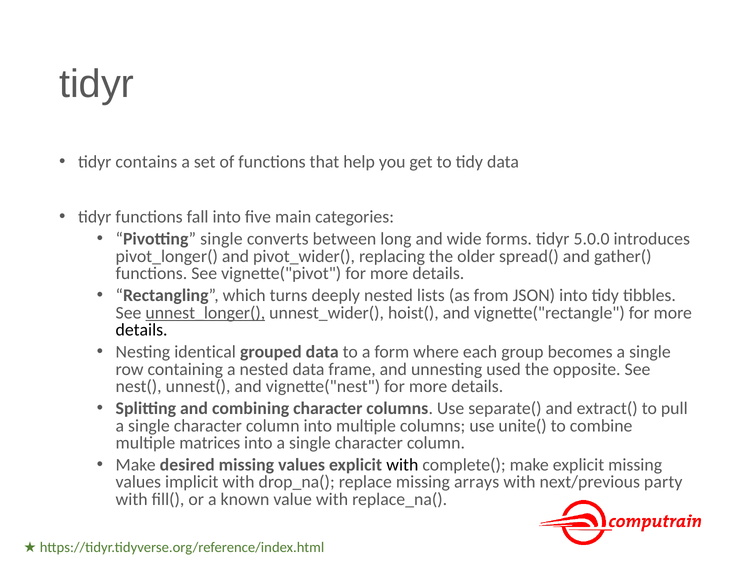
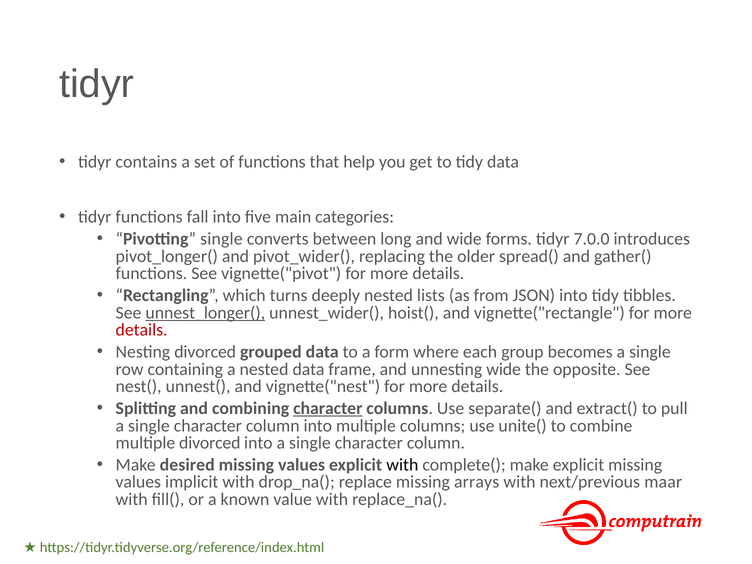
5.0.0: 5.0.0 -> 7.0.0 (592, 239)
details colour: black -> red (142, 330)
Nesting identical: identical -> divorced (205, 352)
unnesting used: used -> wide (504, 369)
character underline: none -> present (328, 408)
multiple matrices: matrices -> divorced (210, 443)
party: party -> maar (663, 482)
